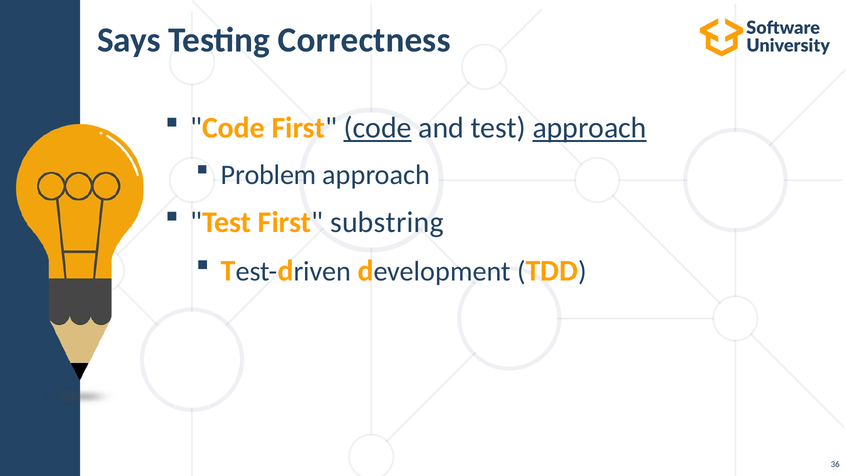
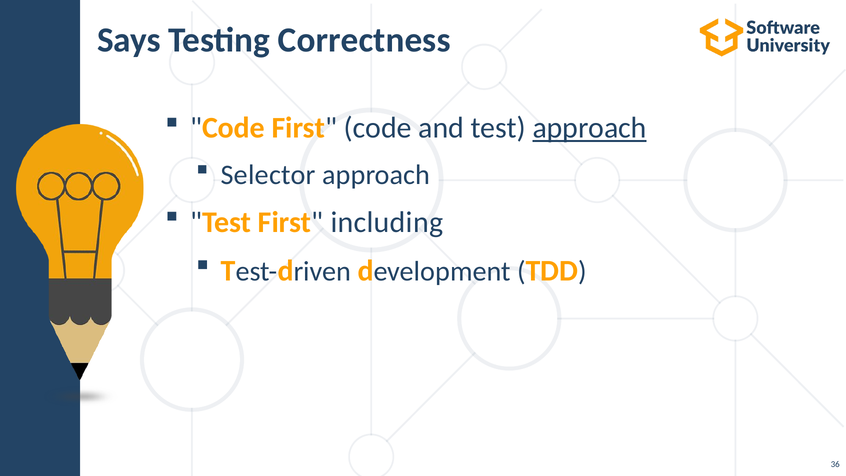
code underline: present -> none (378, 128)
Problem: Problem -> Selector (268, 175)
substring: substring -> including (387, 222)
